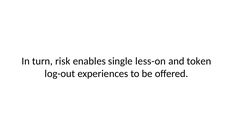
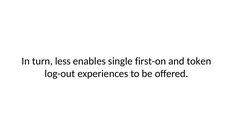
risk: risk -> less (63, 61)
less-on: less-on -> first-on (151, 61)
